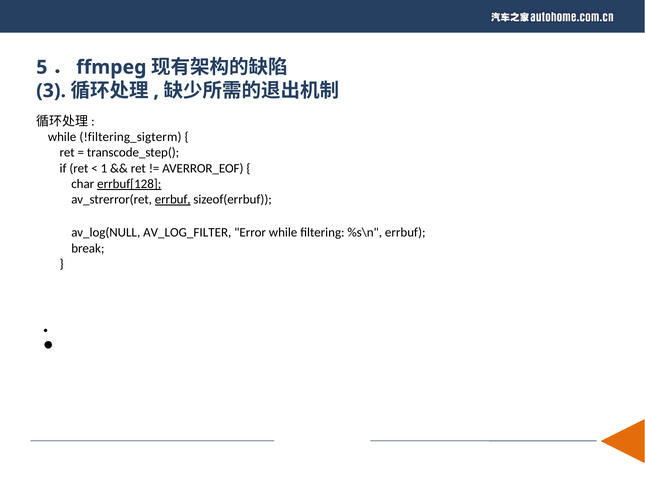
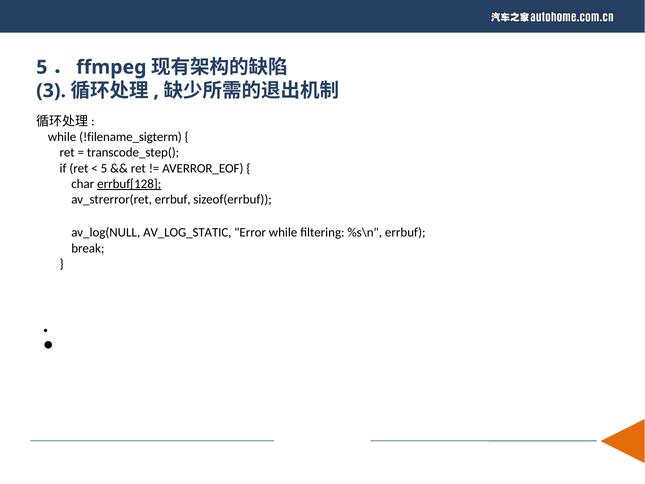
!filtering_sigterm: !filtering_sigterm -> !filename_sigterm (131, 137)
1: 1 -> 5 (104, 168)
errbuf underline: present -> none (173, 199)
AV_LOG_FILTER: AV_LOG_FILTER -> AV_LOG_STATIC (187, 233)
